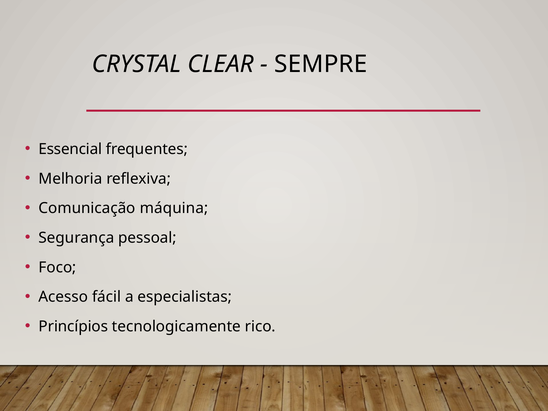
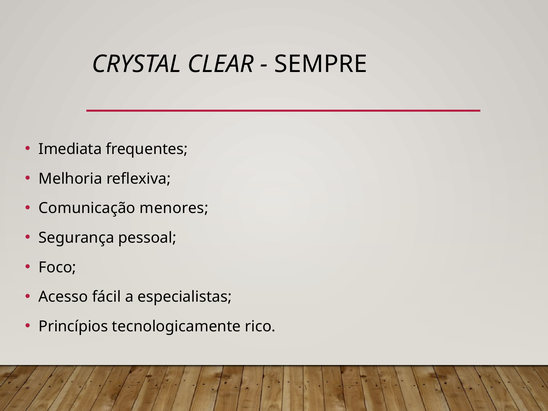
Essencial: Essencial -> Imediata (70, 149)
máquina: máquina -> menores (174, 208)
